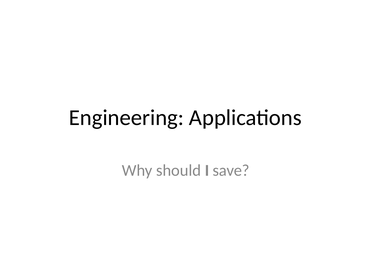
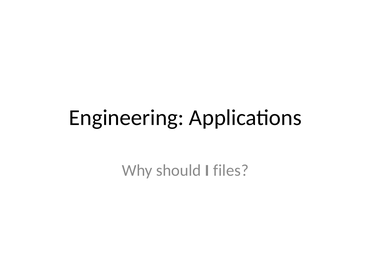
save: save -> files (231, 171)
